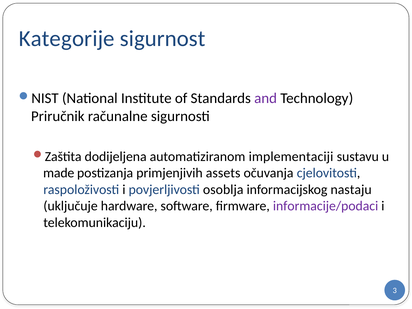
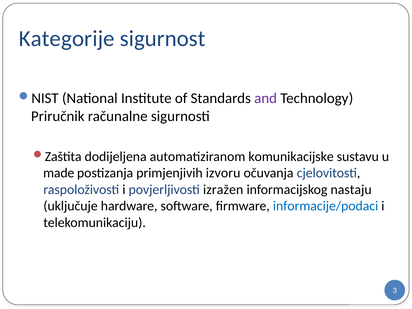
implementaciji: implementaciji -> komunikacijske (291, 157)
assets: assets -> izvoru (223, 173)
osoblja: osoblja -> izražen (223, 190)
informacije/podaci colour: purple -> blue (326, 206)
